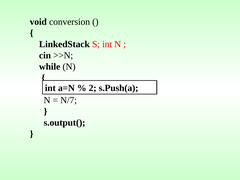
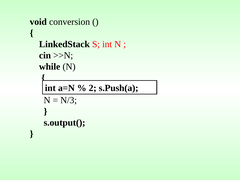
N/7: N/7 -> N/3 (69, 100)
